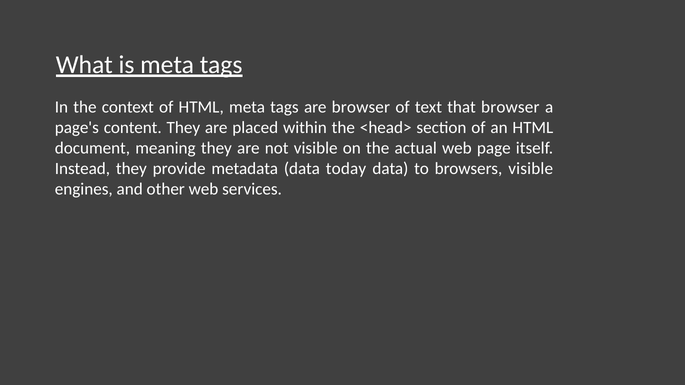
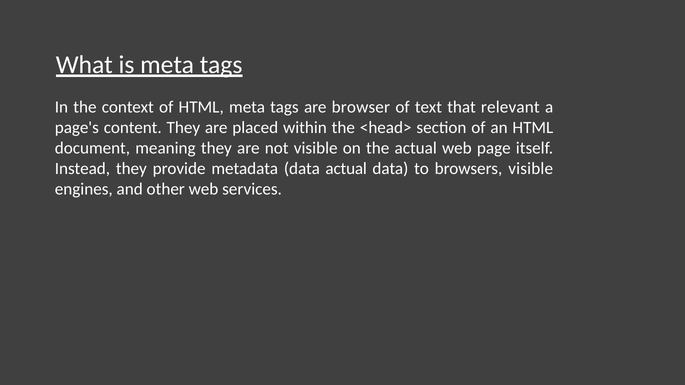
that browser: browser -> relevant (510, 107)
data today: today -> actual (346, 169)
